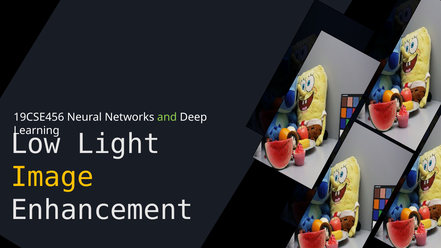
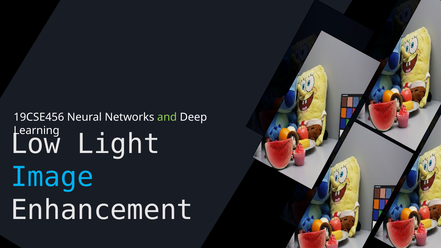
Image colour: yellow -> light blue (52, 177)
